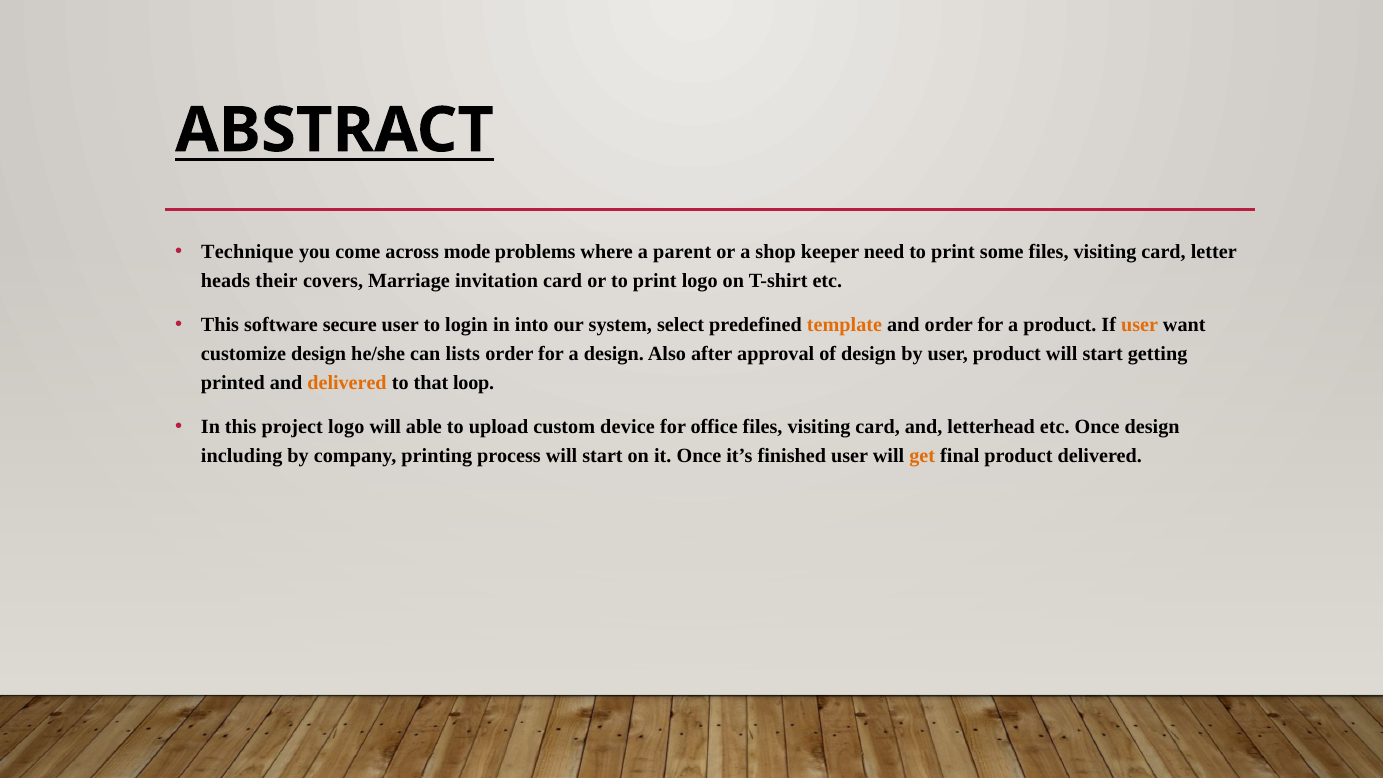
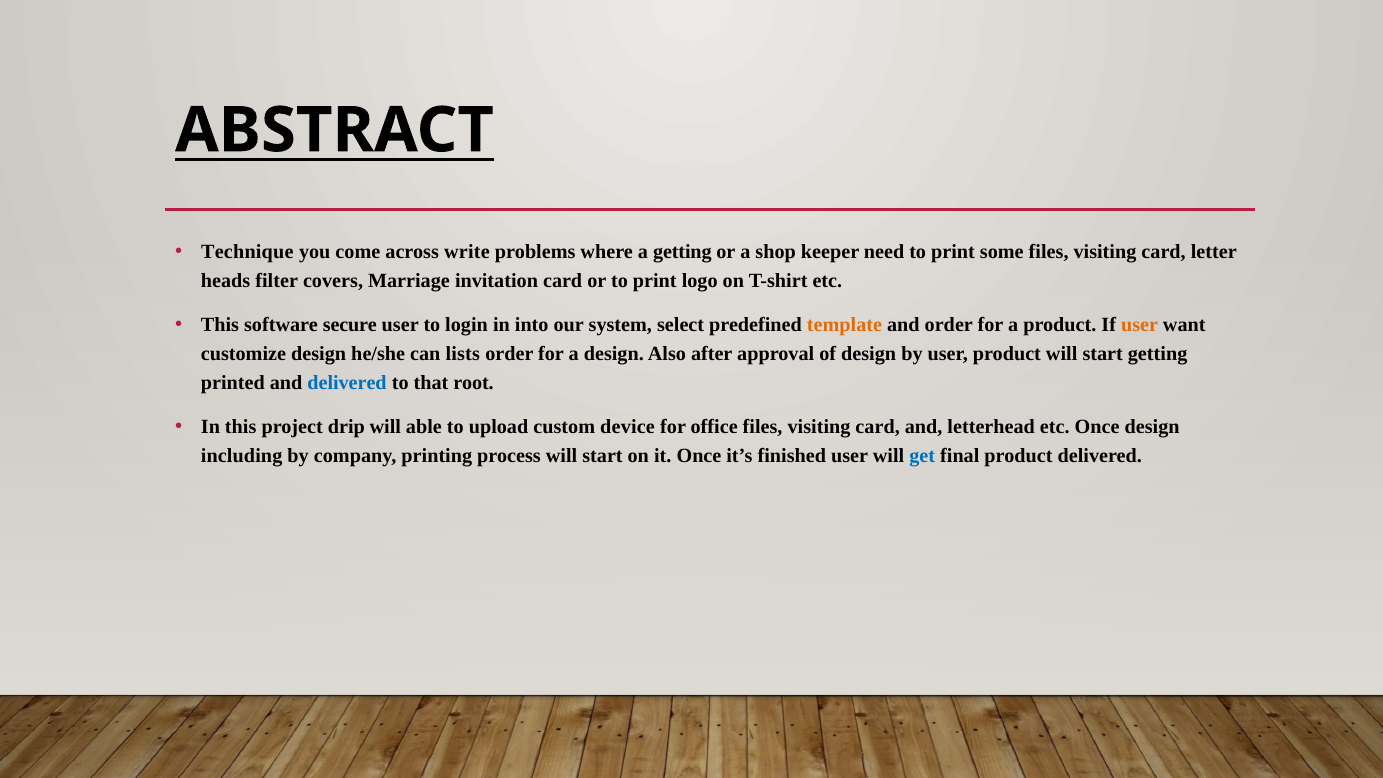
mode: mode -> write (467, 252)
a parent: parent -> getting (682, 252)
their: their -> filter (277, 281)
delivered colour: orange -> blue (347, 383)
loop: loop -> root (474, 383)
project logo: logo -> drip (346, 426)
get colour: orange -> blue (922, 455)
